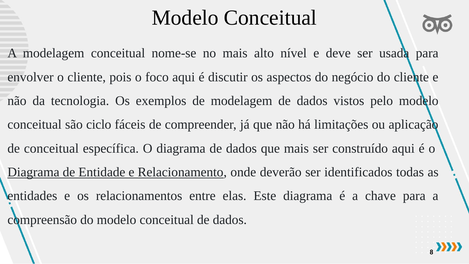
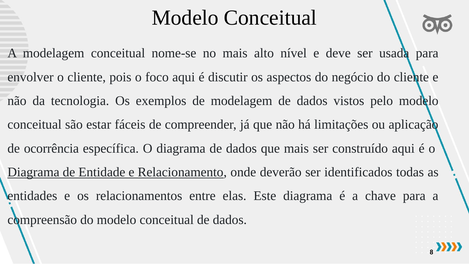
ciclo: ciclo -> estar (99, 124)
de conceitual: conceitual -> ocorrência (51, 148)
